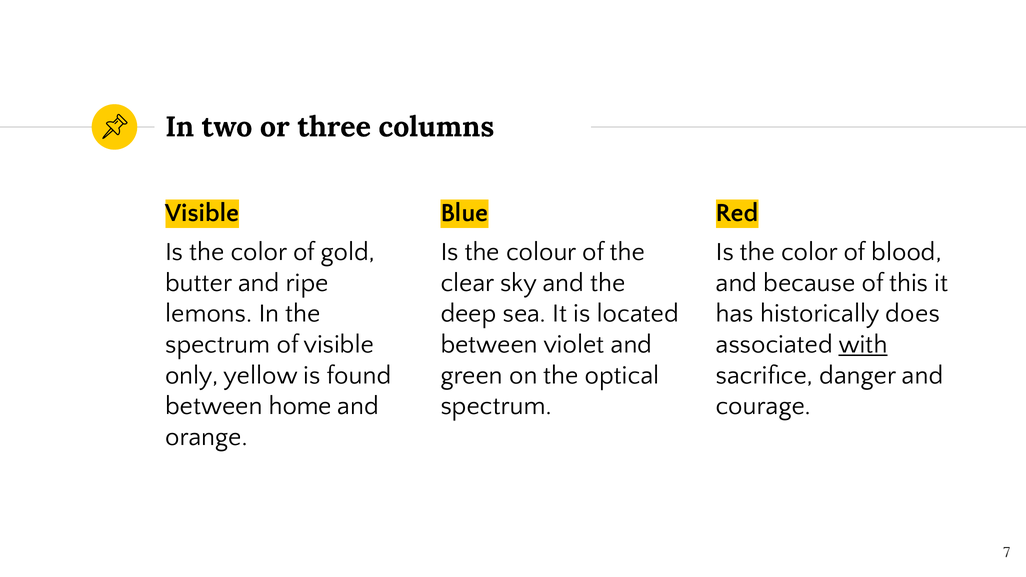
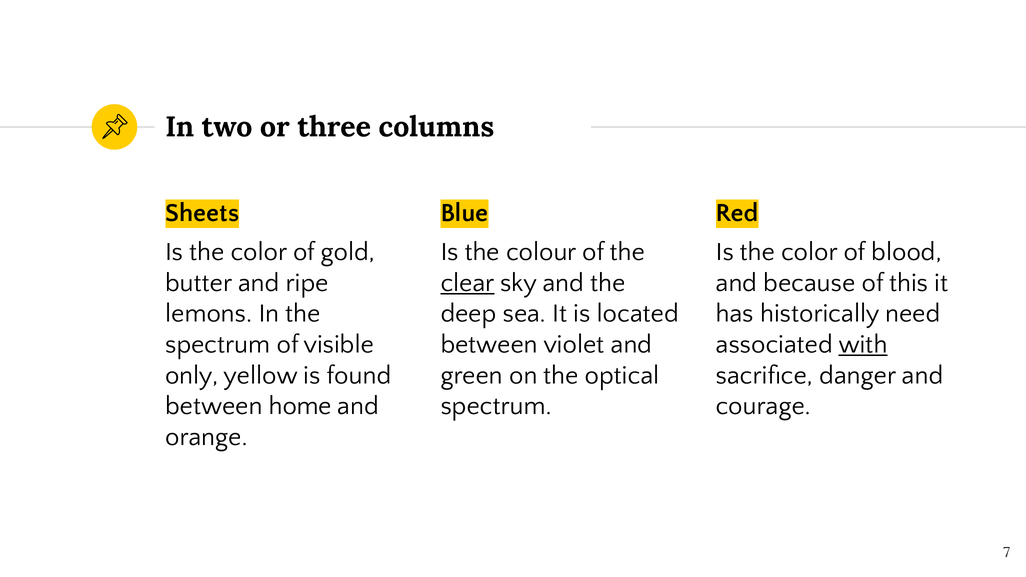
Visible: Visible -> Sheets (202, 213)
clear underline: none -> present (468, 283)
does: does -> need (913, 314)
